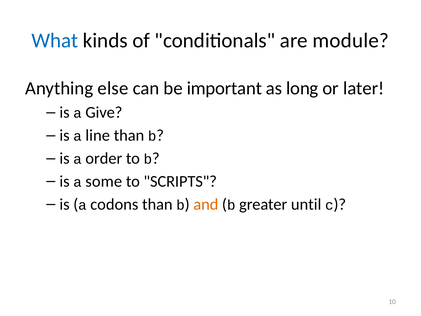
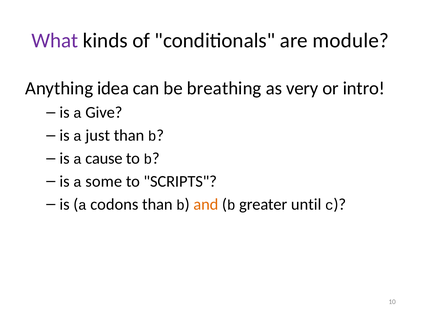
What colour: blue -> purple (55, 40)
else: else -> idea (113, 88)
important: important -> breathing (224, 88)
long: long -> very (302, 88)
later: later -> intro (364, 88)
line: line -> just (98, 135)
order: order -> cause (104, 158)
